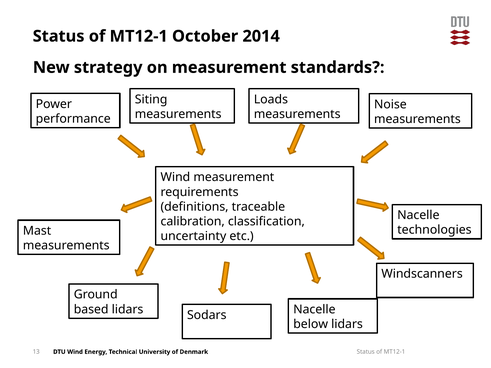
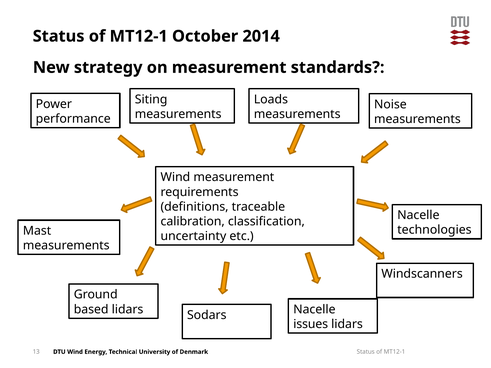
below: below -> issues (311, 324)
